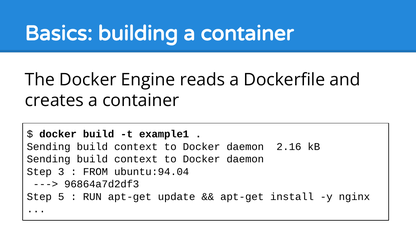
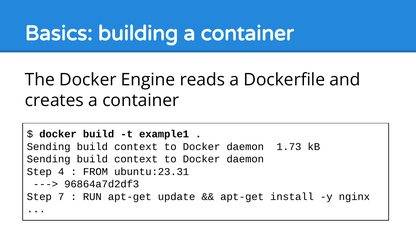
2.16: 2.16 -> 1.73 (289, 147)
3: 3 -> 4 (61, 172)
ubuntu:94.04: ubuntu:94.04 -> ubuntu:23.31 (152, 172)
5: 5 -> 7 (61, 197)
